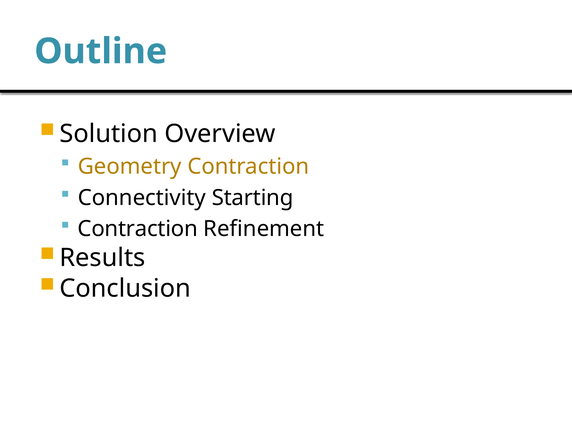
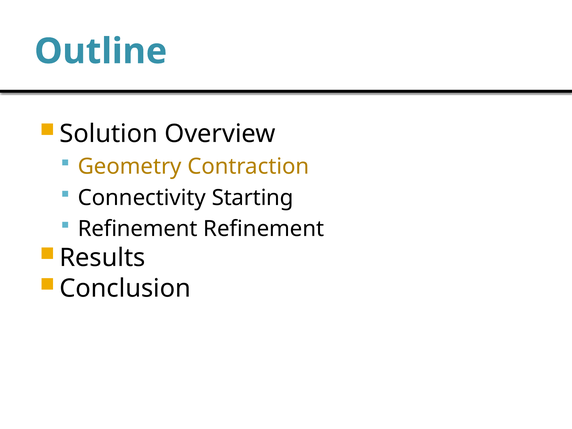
Contraction: Contraction -> Refinement (138, 229)
